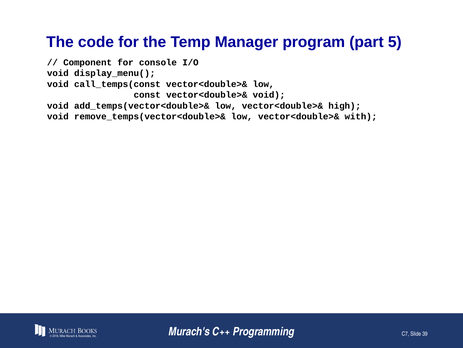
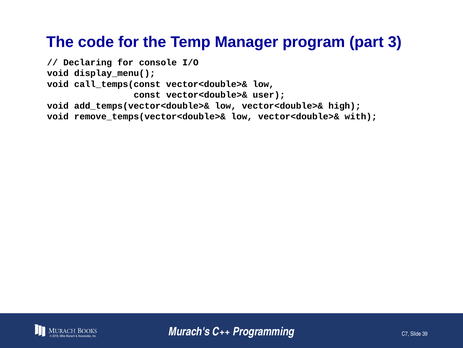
5: 5 -> 3 (395, 42)
Component: Component -> Declaring (88, 62)
vector<double>& void: void -> user (269, 95)
